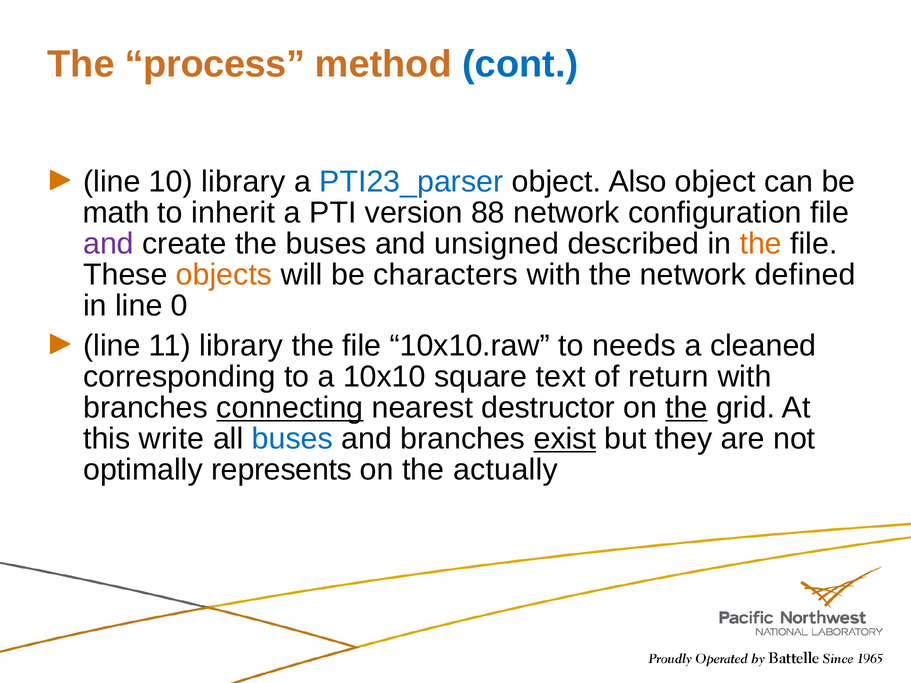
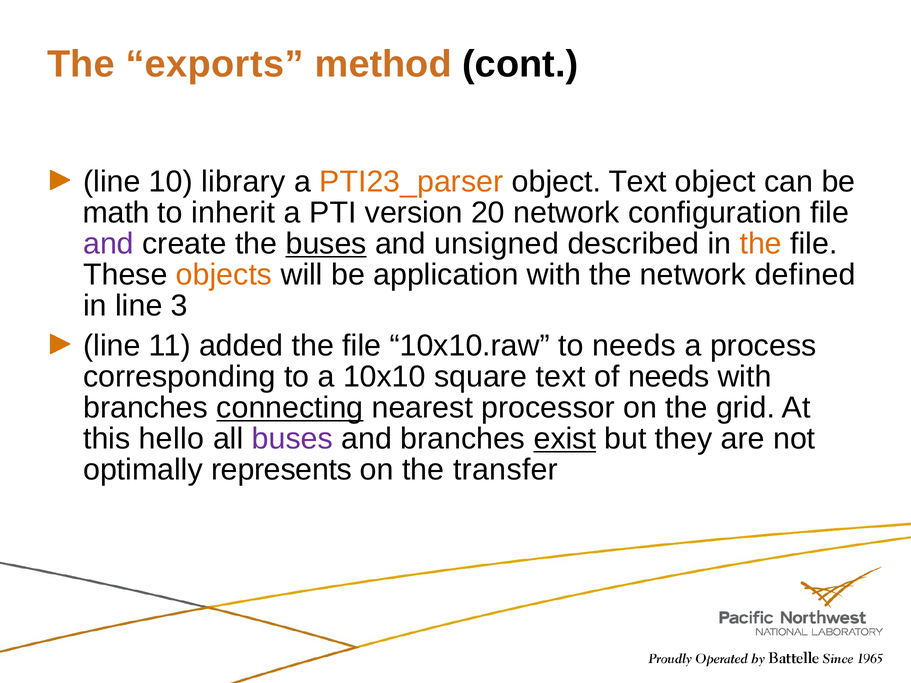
process: process -> exports (215, 64)
cont colour: blue -> black (520, 64)
PTI23_parser colour: blue -> orange (411, 182)
object Also: Also -> Text (638, 182)
88: 88 -> 20 (488, 213)
buses underline: none -> present (326, 244)
characters: characters -> application (446, 275)
0: 0 -> 3 (179, 306)
11 library: library -> added (241, 346)
cleaned: cleaned -> process (763, 346)
of return: return -> needs (669, 377)
destructor: destructor -> processor (548, 408)
the underline: present -> none (686, 408)
write: write -> hello (171, 439)
buses colour: blue -> purple (292, 439)
actually: actually -> transfer (506, 470)
